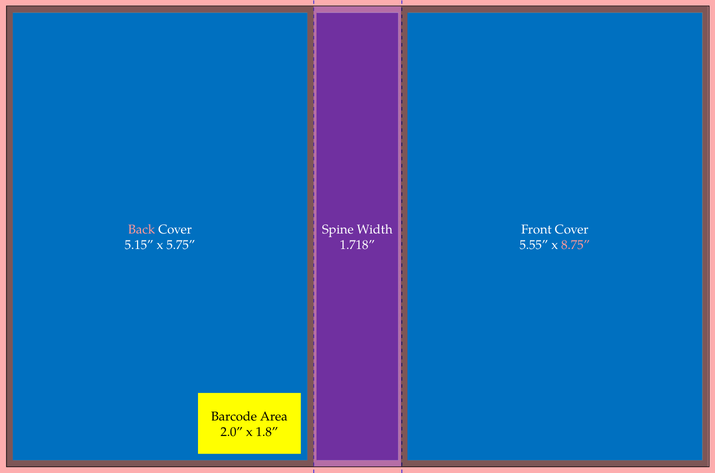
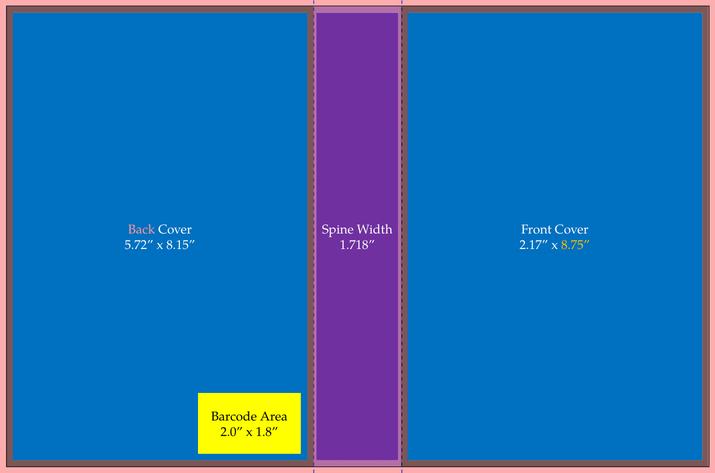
5.15: 5.15 -> 5.72 (139, 245)
5.75: 5.75 -> 8.15 (181, 245)
5.55: 5.55 -> 2.17 (534, 245)
8.75 colour: pink -> yellow (576, 245)
